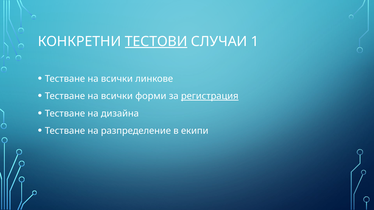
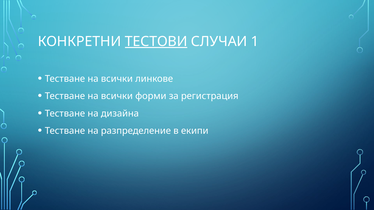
регистрация underline: present -> none (210, 96)
